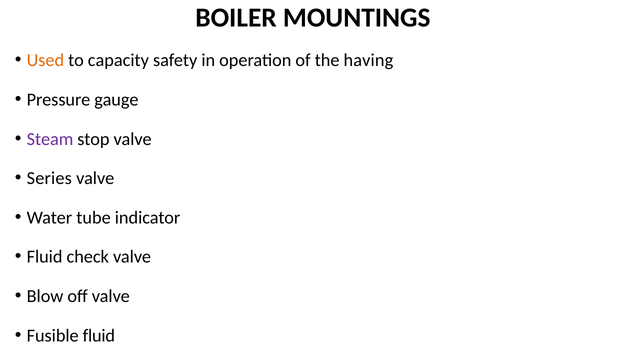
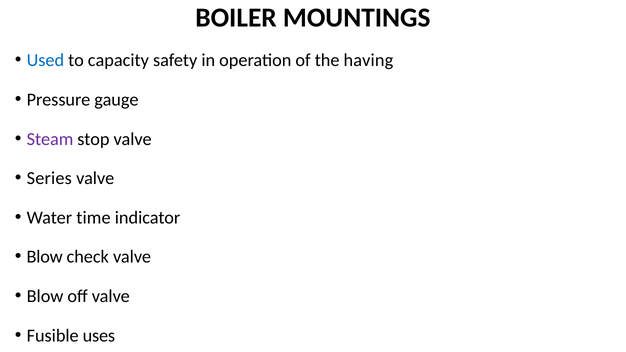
Used colour: orange -> blue (45, 60)
tube: tube -> time (93, 218)
Fluid: Fluid -> Blow (45, 257)
Fusible fluid: fluid -> uses (99, 336)
